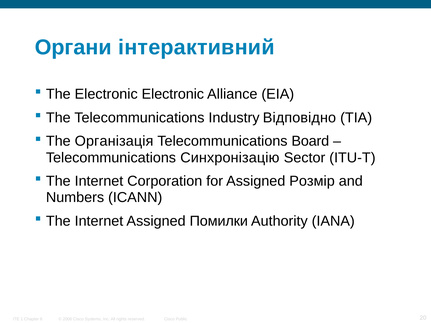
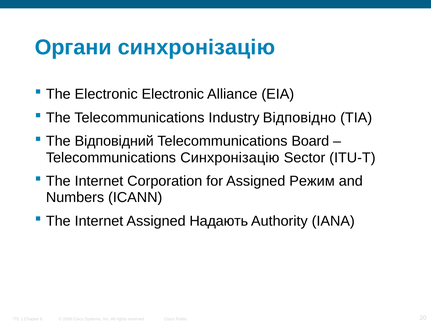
Органи інтерактивний: інтерактивний -> синхронізацію (196, 47)
Організація: Організація -> Відповідний (114, 141)
Розмір: Розмір -> Режим (312, 181)
Помилки: Помилки -> Надають (219, 221)
